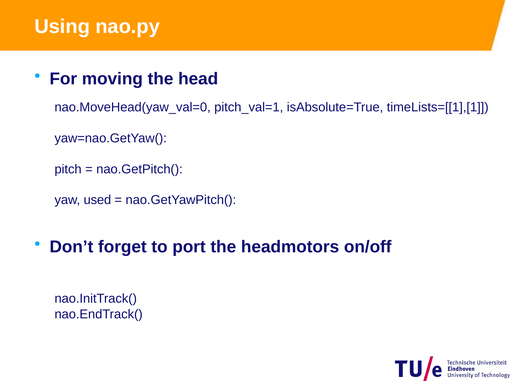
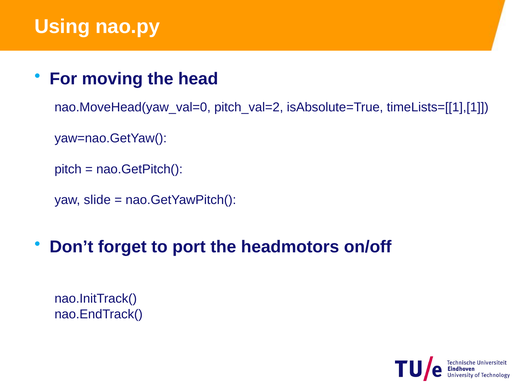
pitch_val=1: pitch_val=1 -> pitch_val=2 (249, 107)
used: used -> slide (97, 200)
